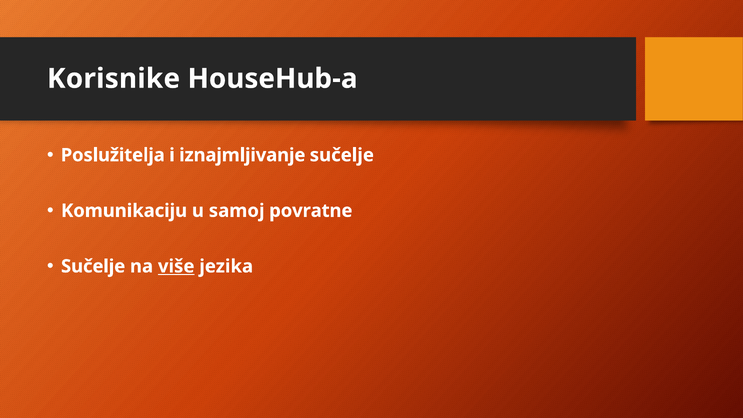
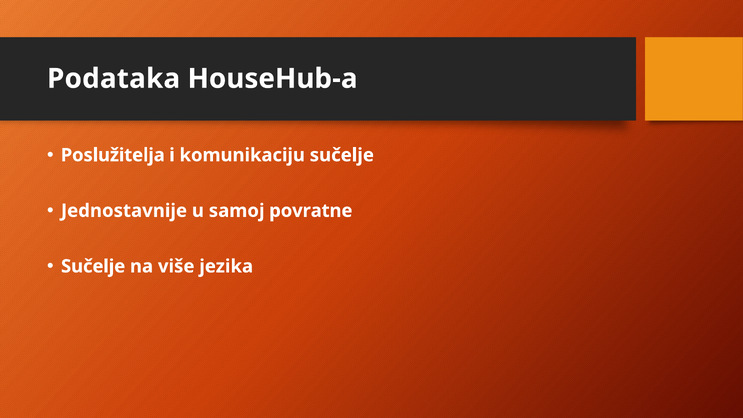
Korisnike: Korisnike -> Podataka (114, 79)
iznajmljivanje: iznajmljivanje -> komunikaciju (242, 155)
Komunikaciju: Komunikaciju -> Jednostavnije (124, 211)
više underline: present -> none (176, 266)
